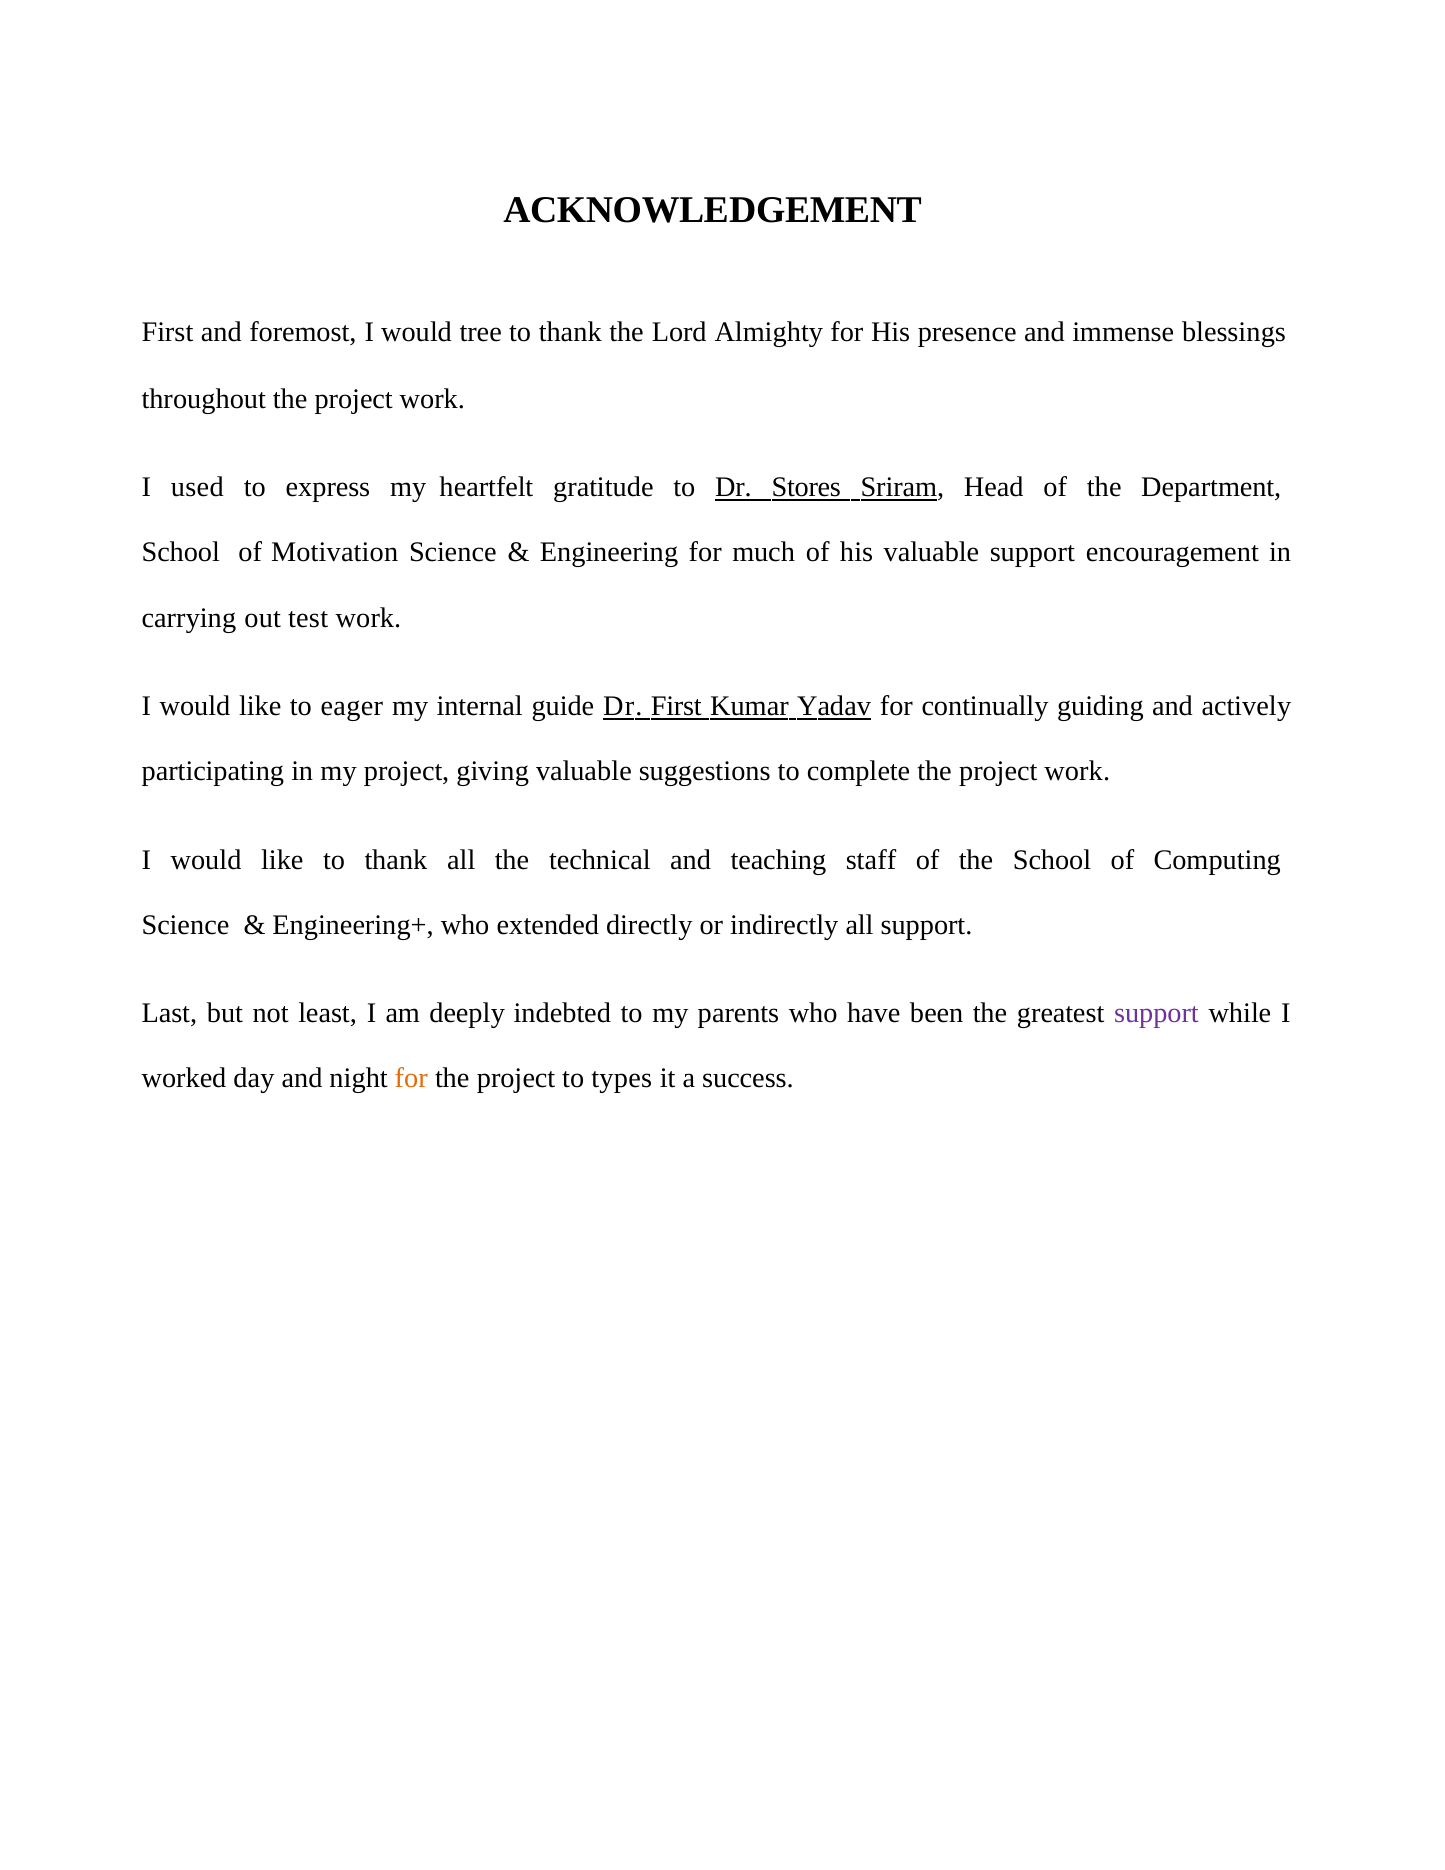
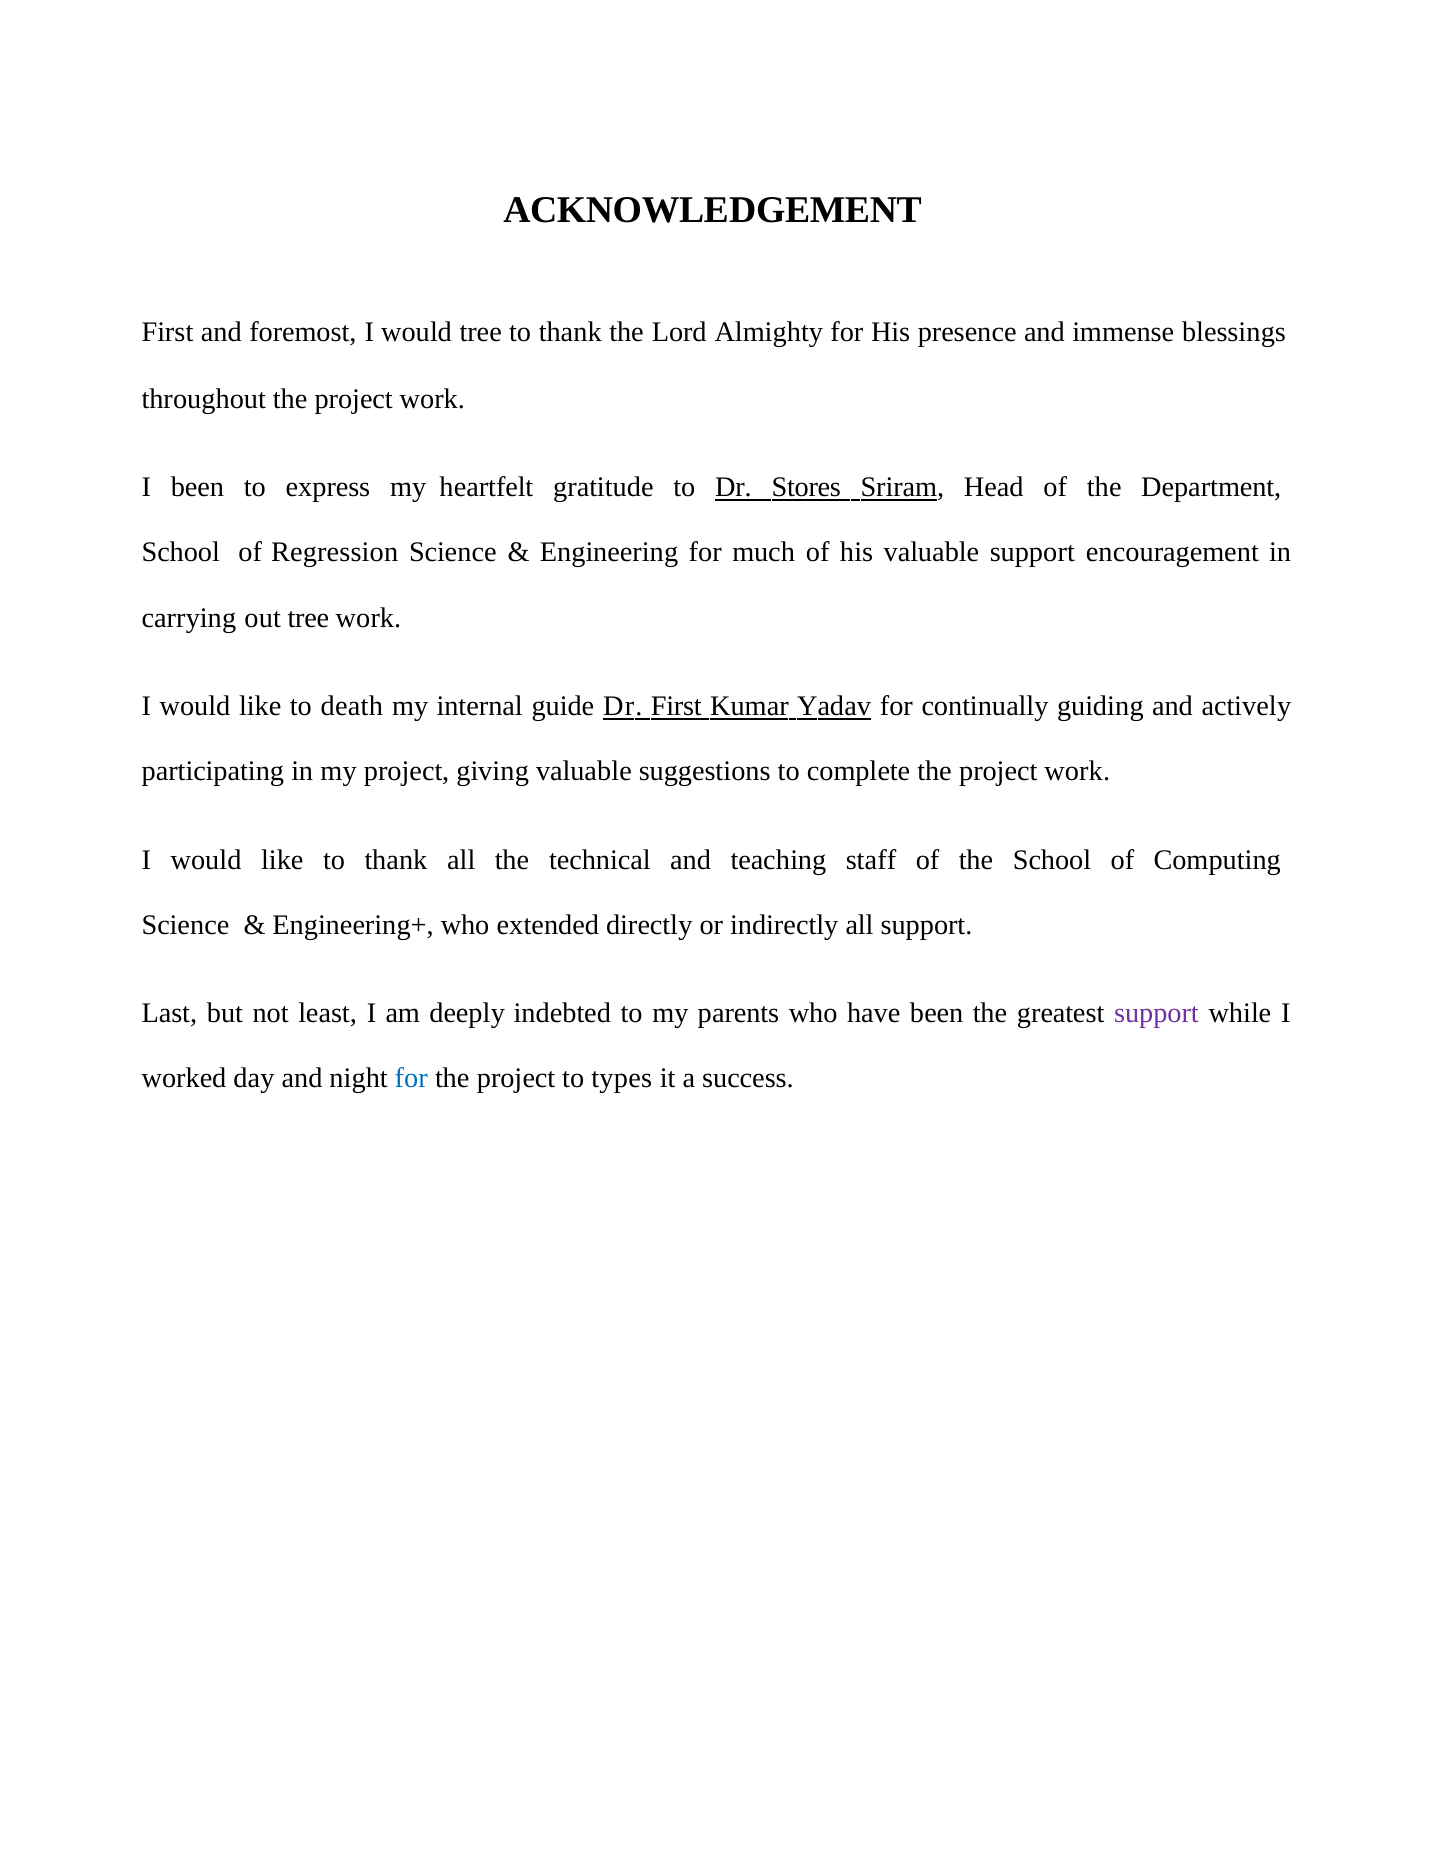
I used: used -> been (197, 487)
Motivation: Motivation -> Regression (335, 553)
out test: test -> tree (308, 618)
eager: eager -> death (352, 706)
for colour: orange -> blue (411, 1079)
